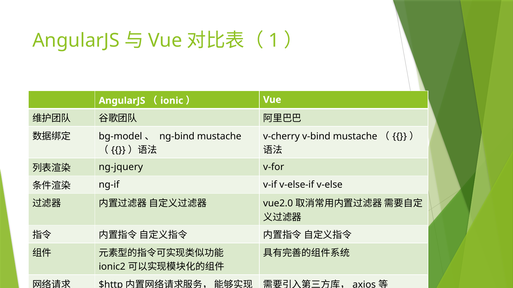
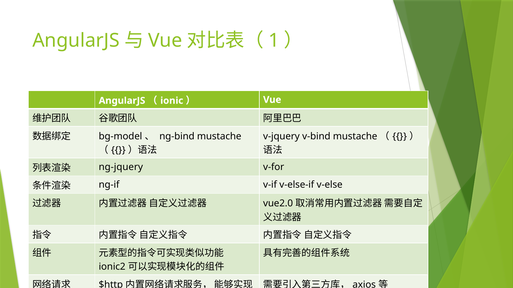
v-cherry: v-cherry -> v-jquery (281, 136)
